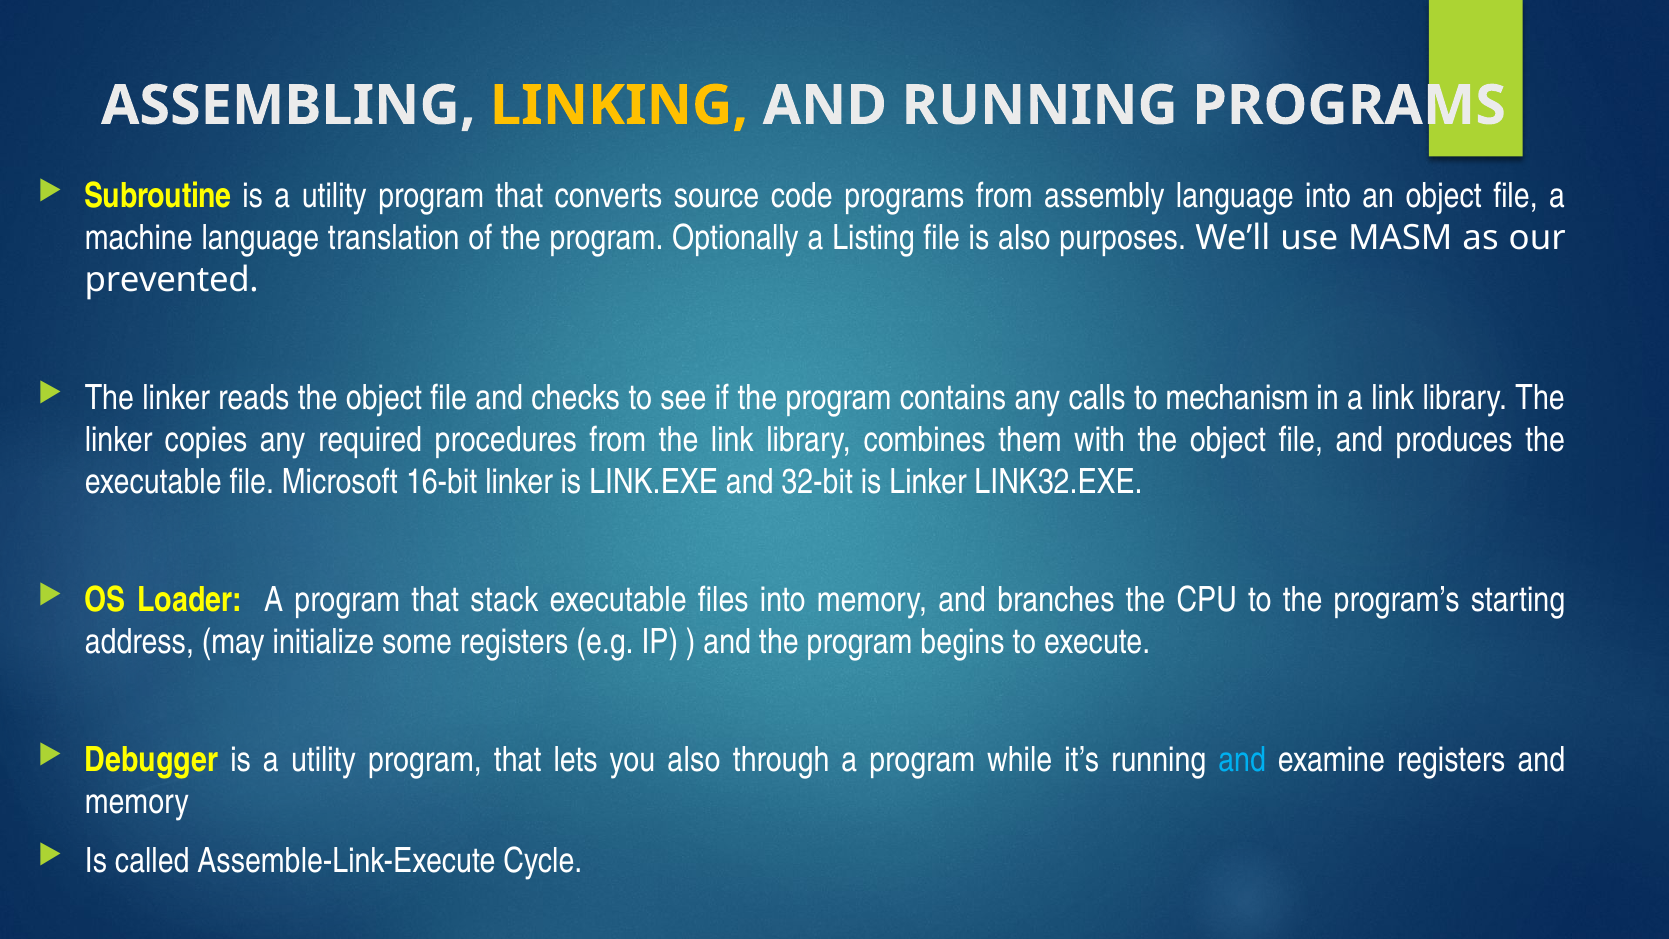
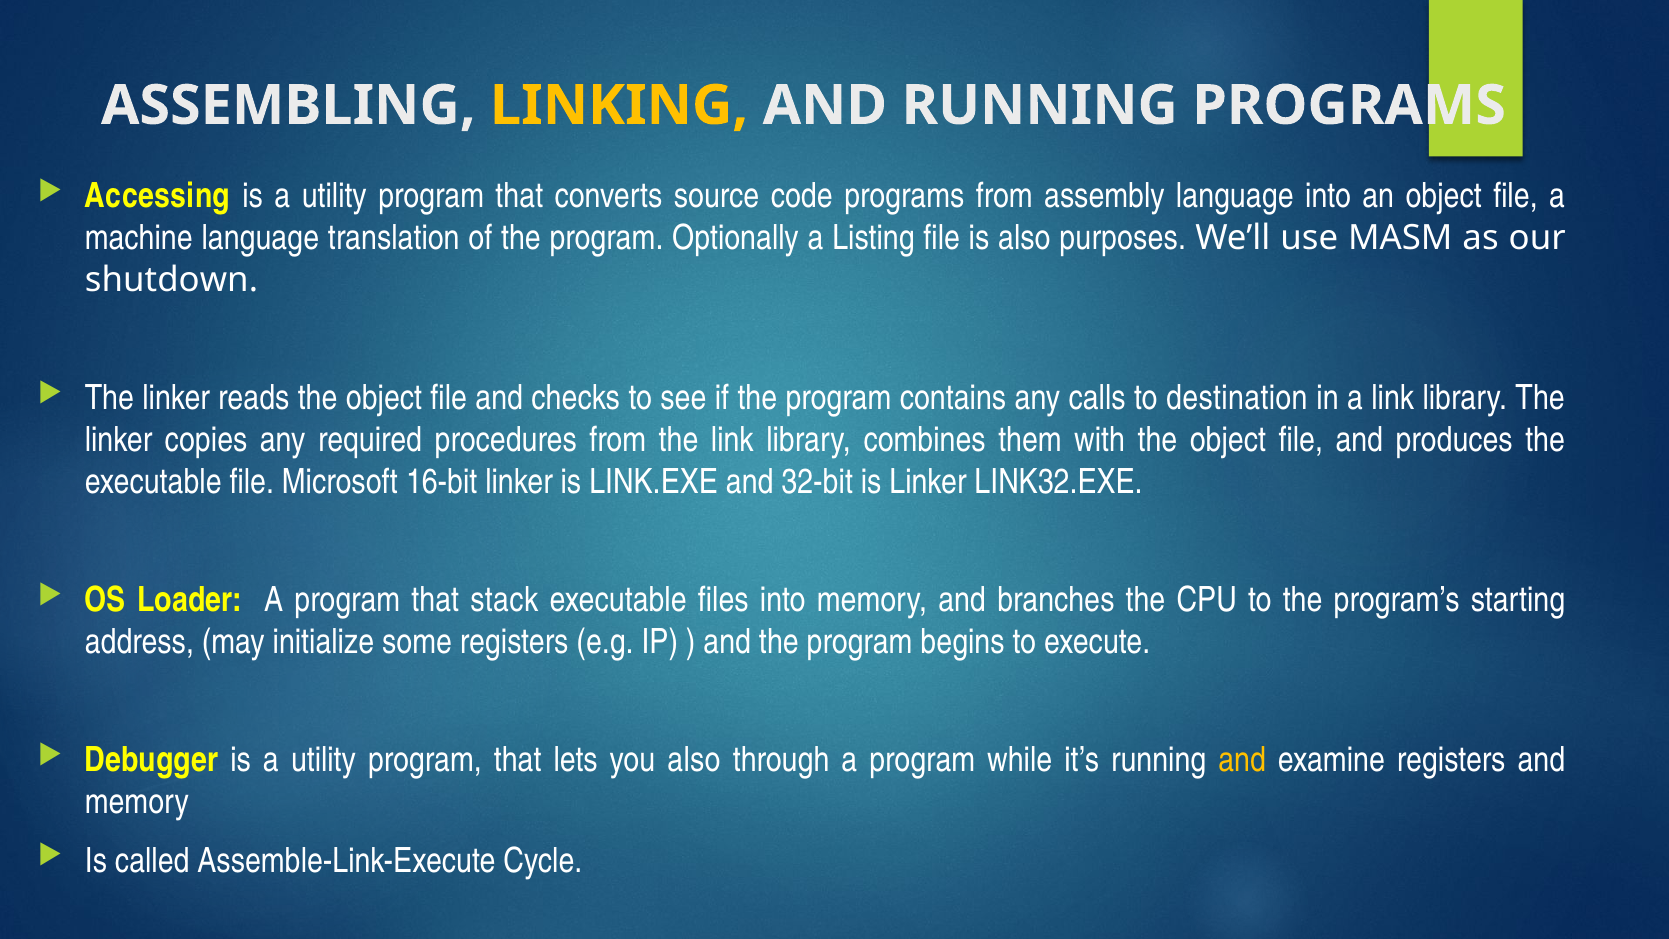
Subroutine: Subroutine -> Accessing (158, 196)
prevented: prevented -> shutdown (171, 280)
mechanism: mechanism -> destination (1237, 398)
and colour: light blue -> yellow (1242, 760)
